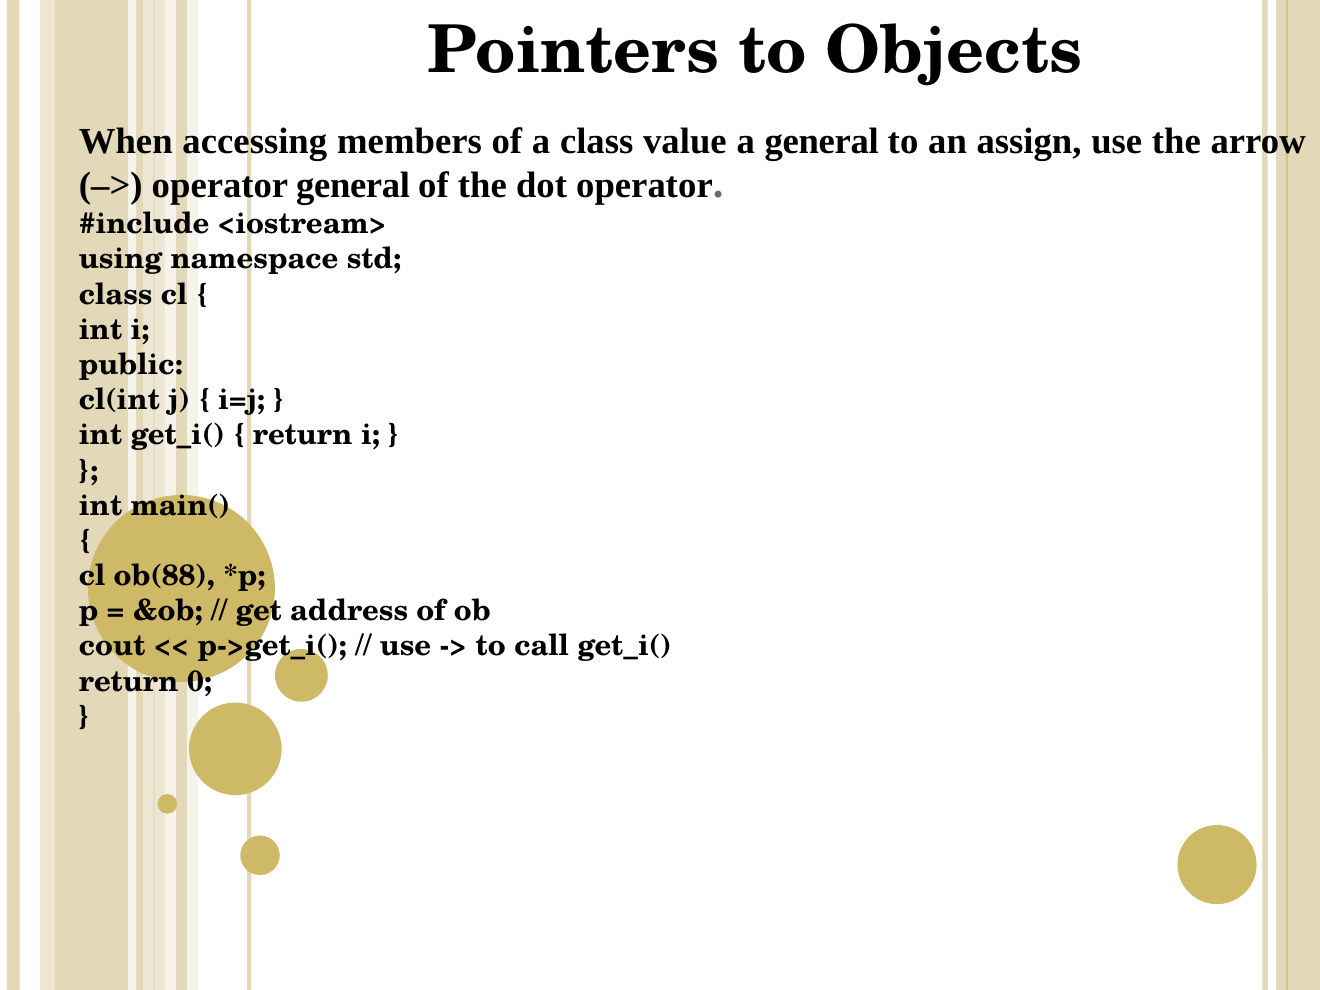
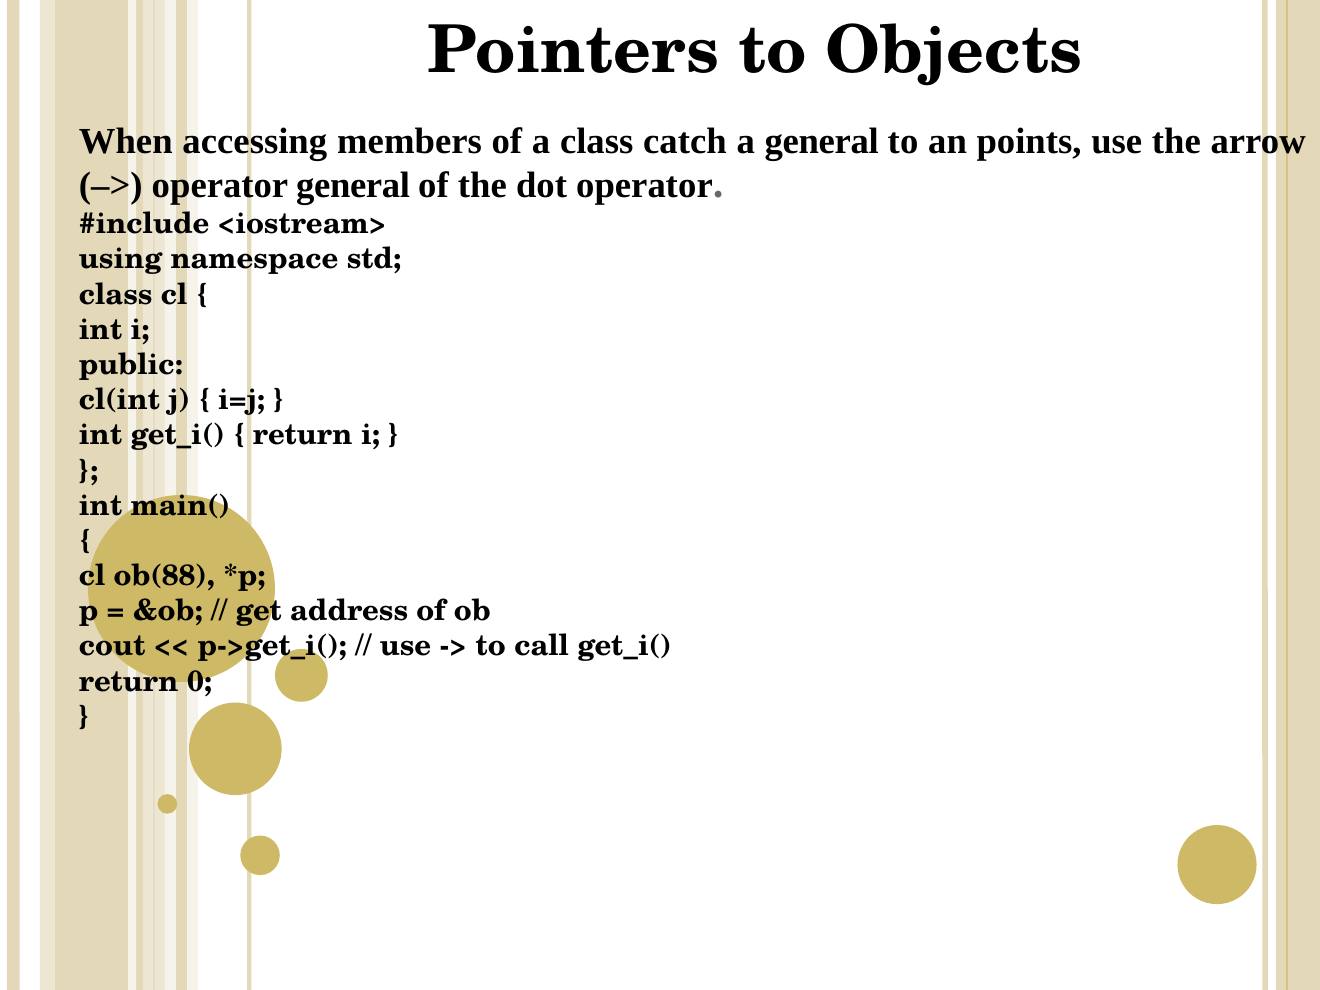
value: value -> catch (685, 141)
assign: assign -> points (1029, 141)
